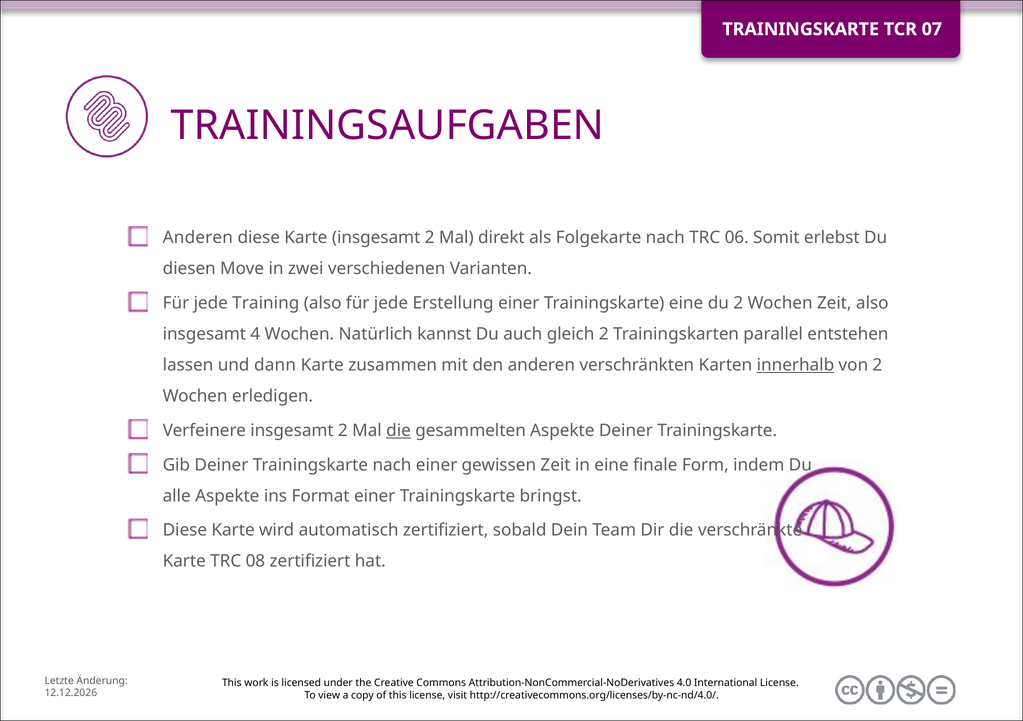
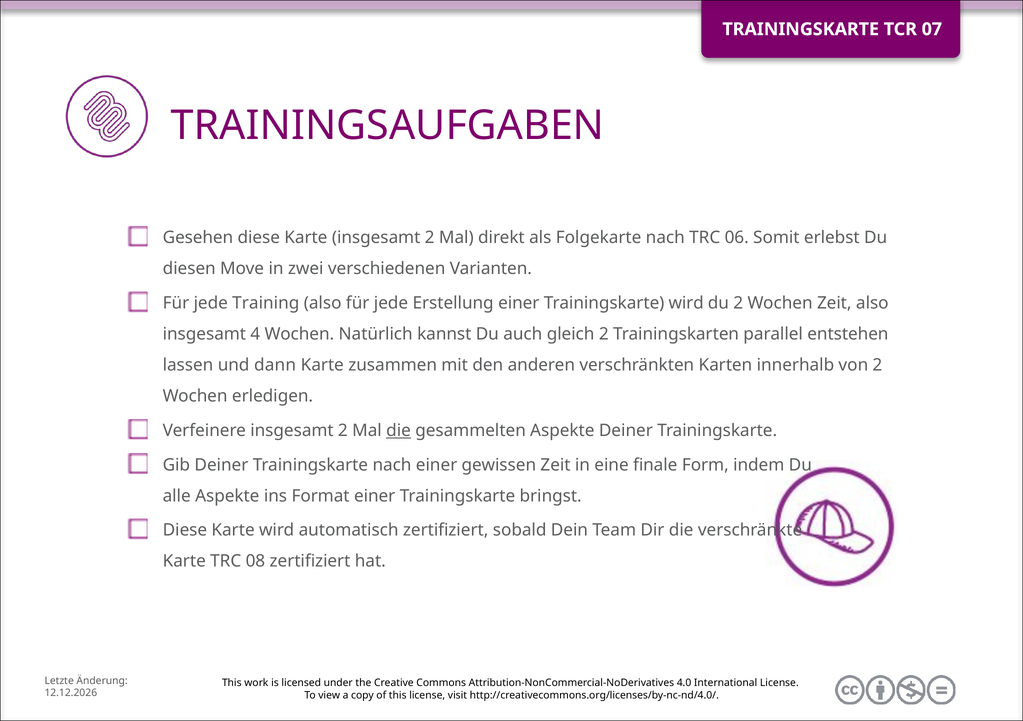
Anderen: Anderen -> Gesehen (198, 238)
Trainingskarte eine: eine -> wird (686, 303)
innerhalb underline: present -> none (795, 365)
